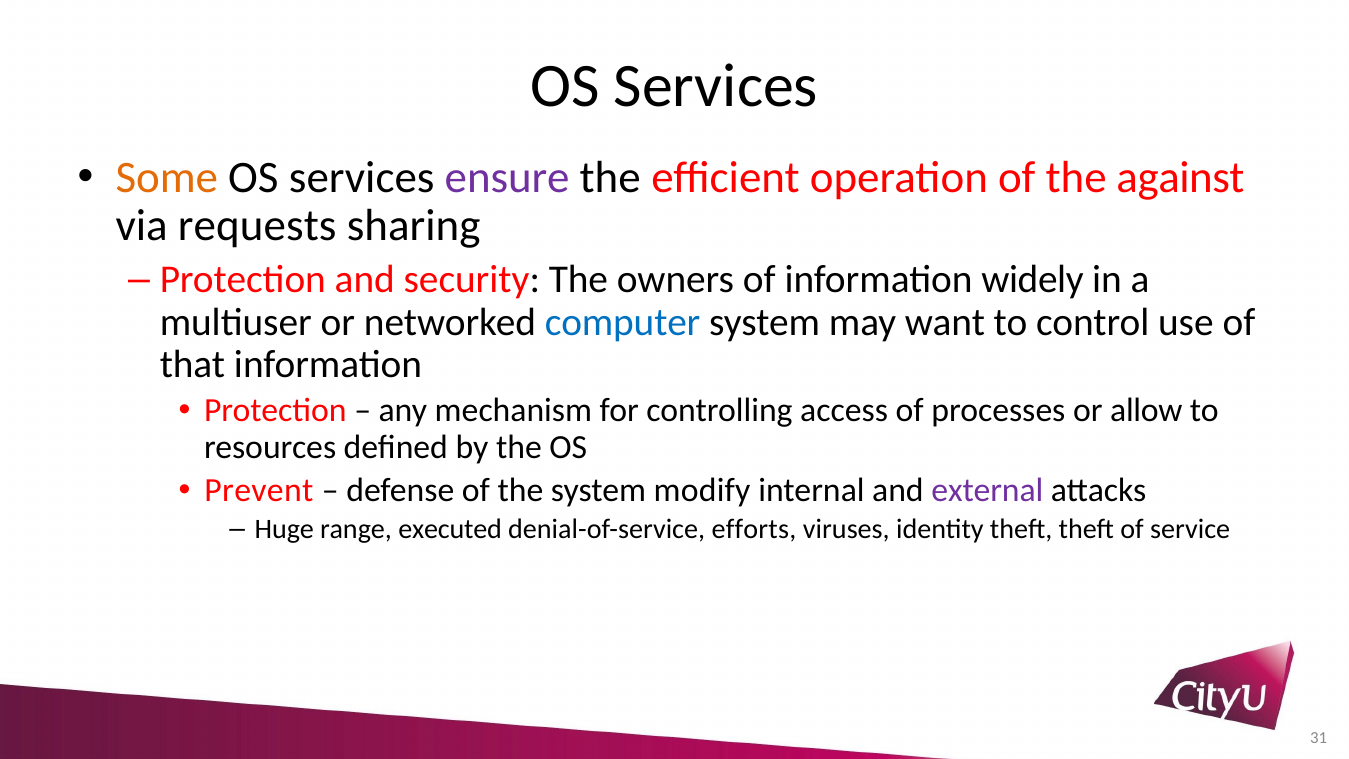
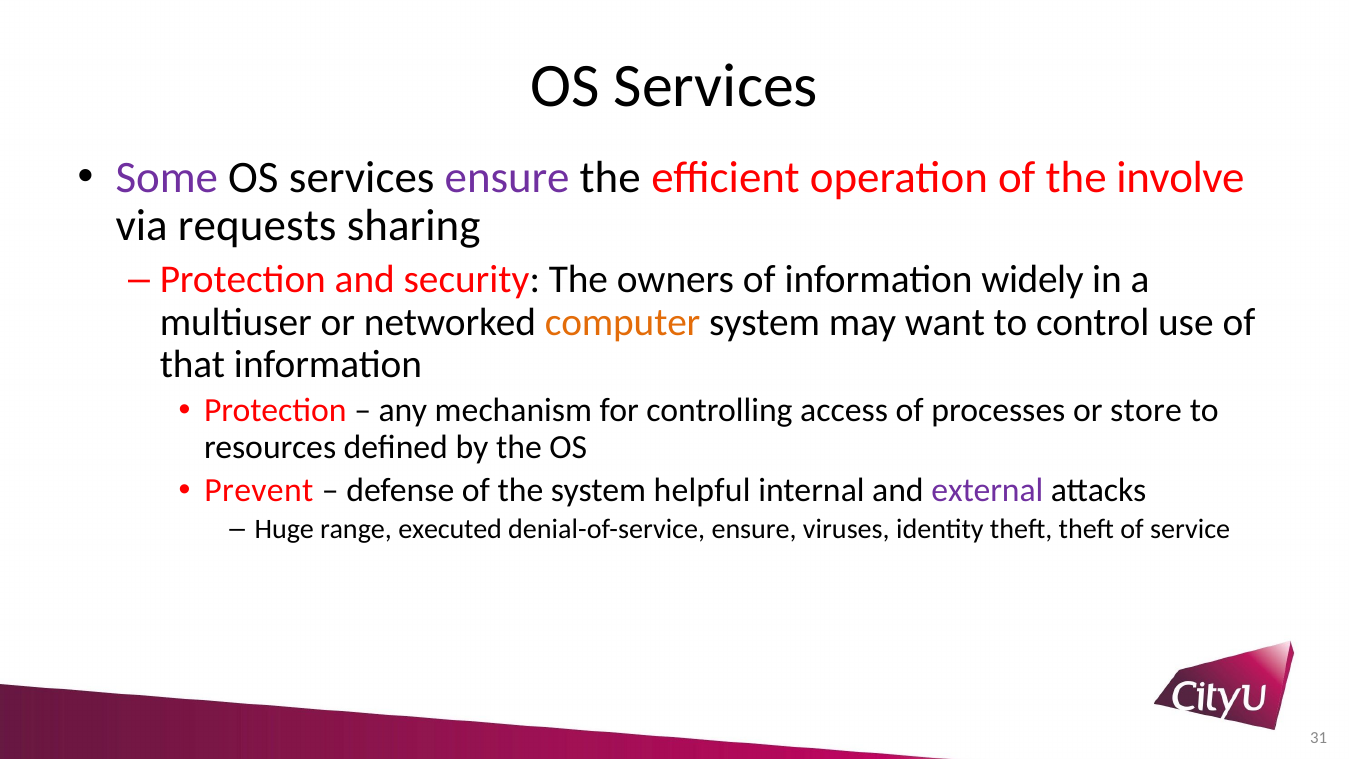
Some colour: orange -> purple (167, 177)
against: against -> involve (1180, 177)
computer colour: blue -> orange (623, 322)
allow: allow -> store (1146, 411)
modify: modify -> helpful (702, 490)
denial-of-service efforts: efforts -> ensure (754, 529)
